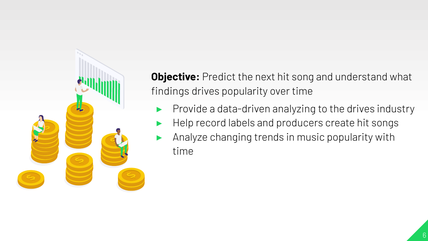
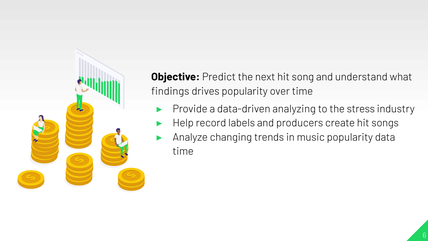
the drives: drives -> stress (361, 109)
with: with -> data (385, 137)
